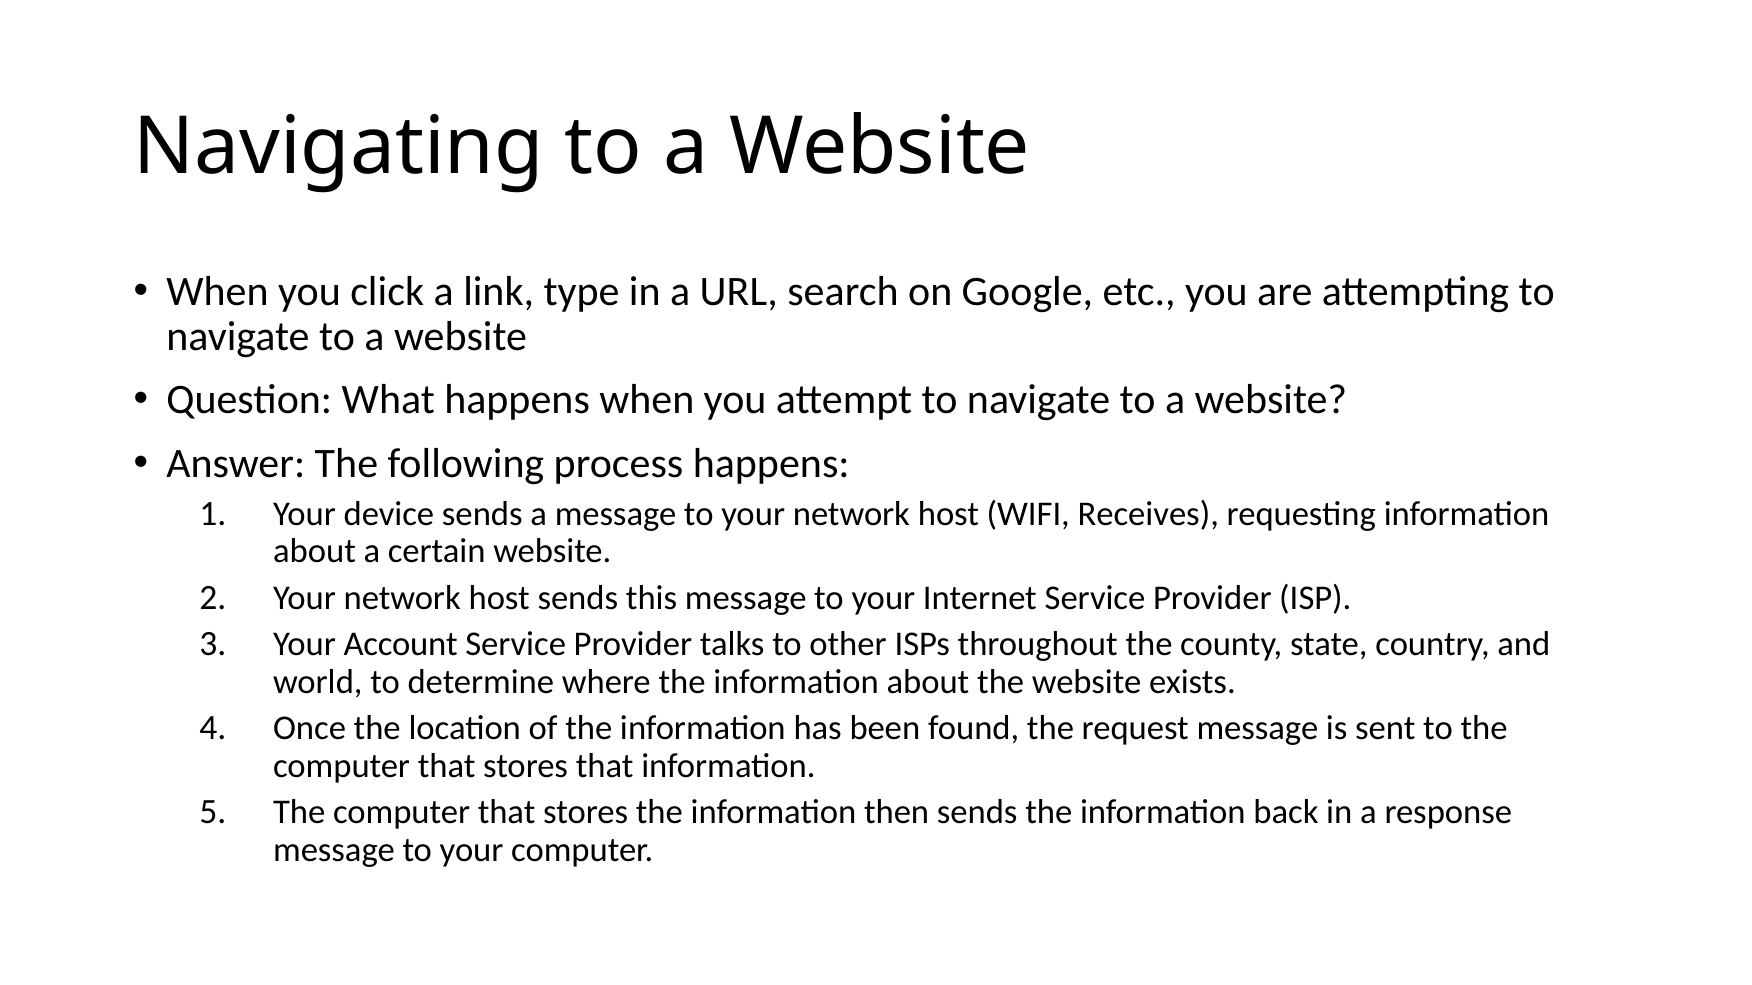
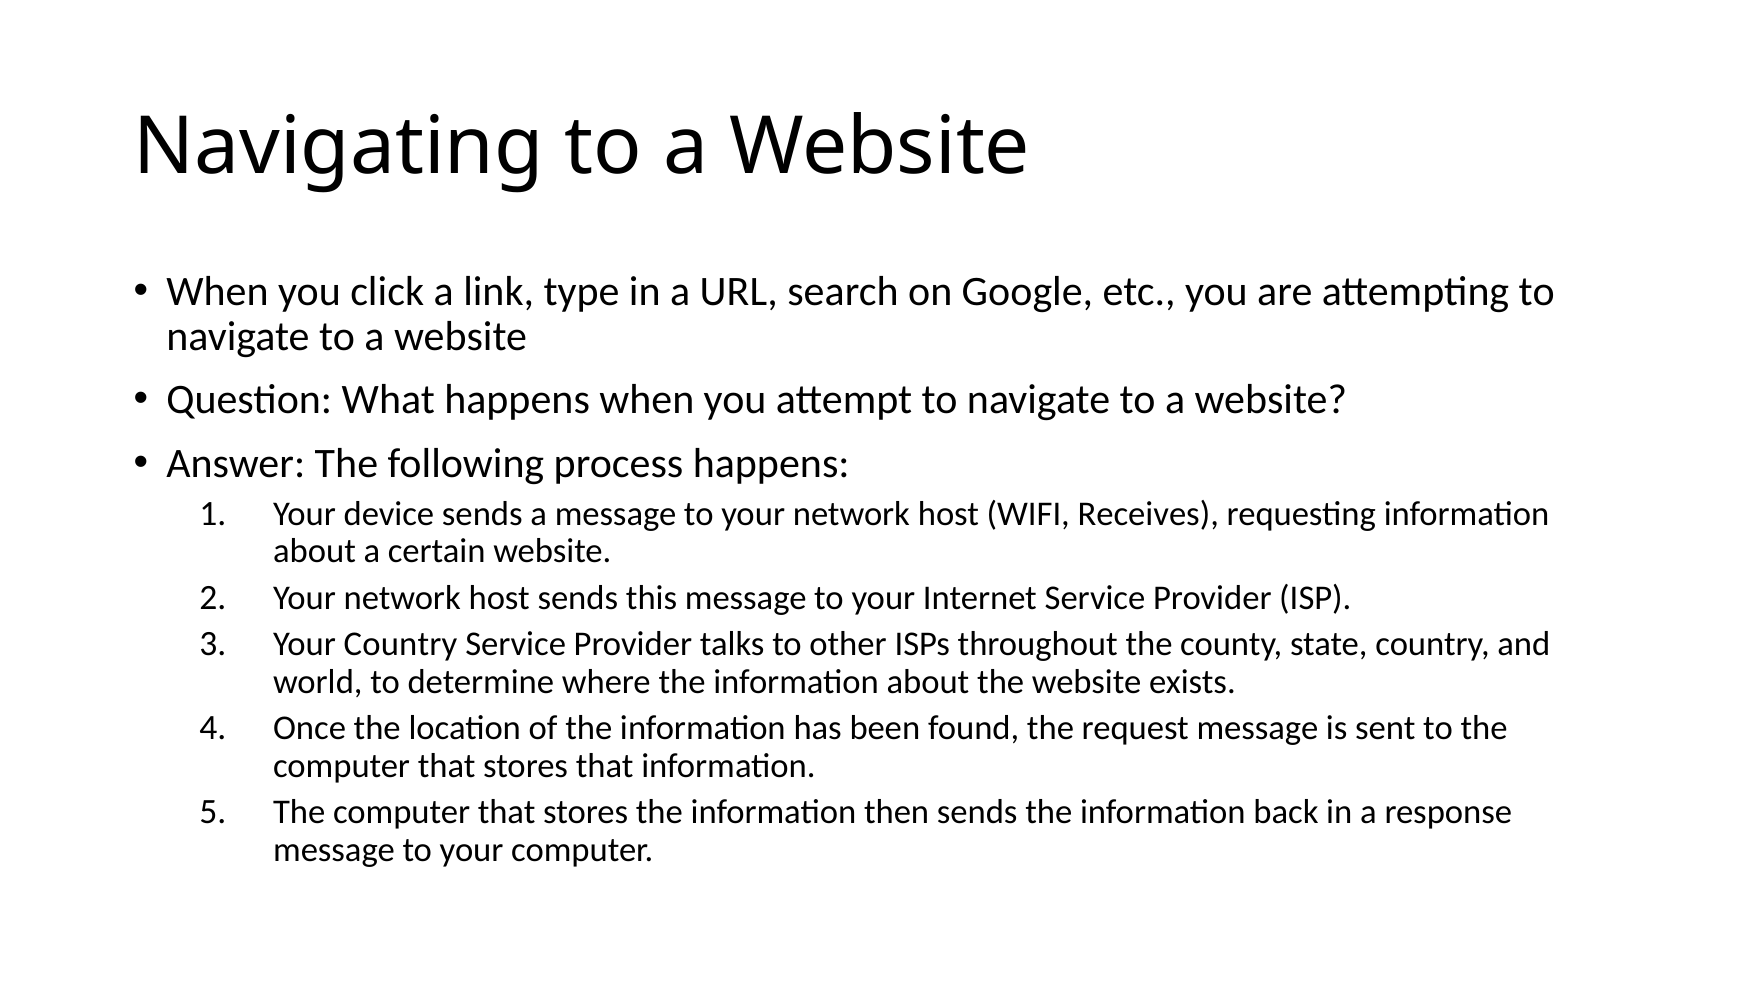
Your Account: Account -> Country (400, 645)
